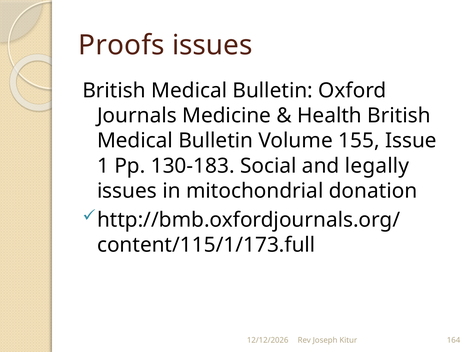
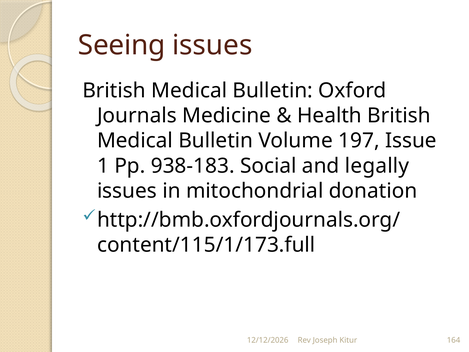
Proofs: Proofs -> Seeing (122, 45)
155: 155 -> 197 (359, 141)
130-183: 130-183 -> 938-183 (193, 166)
